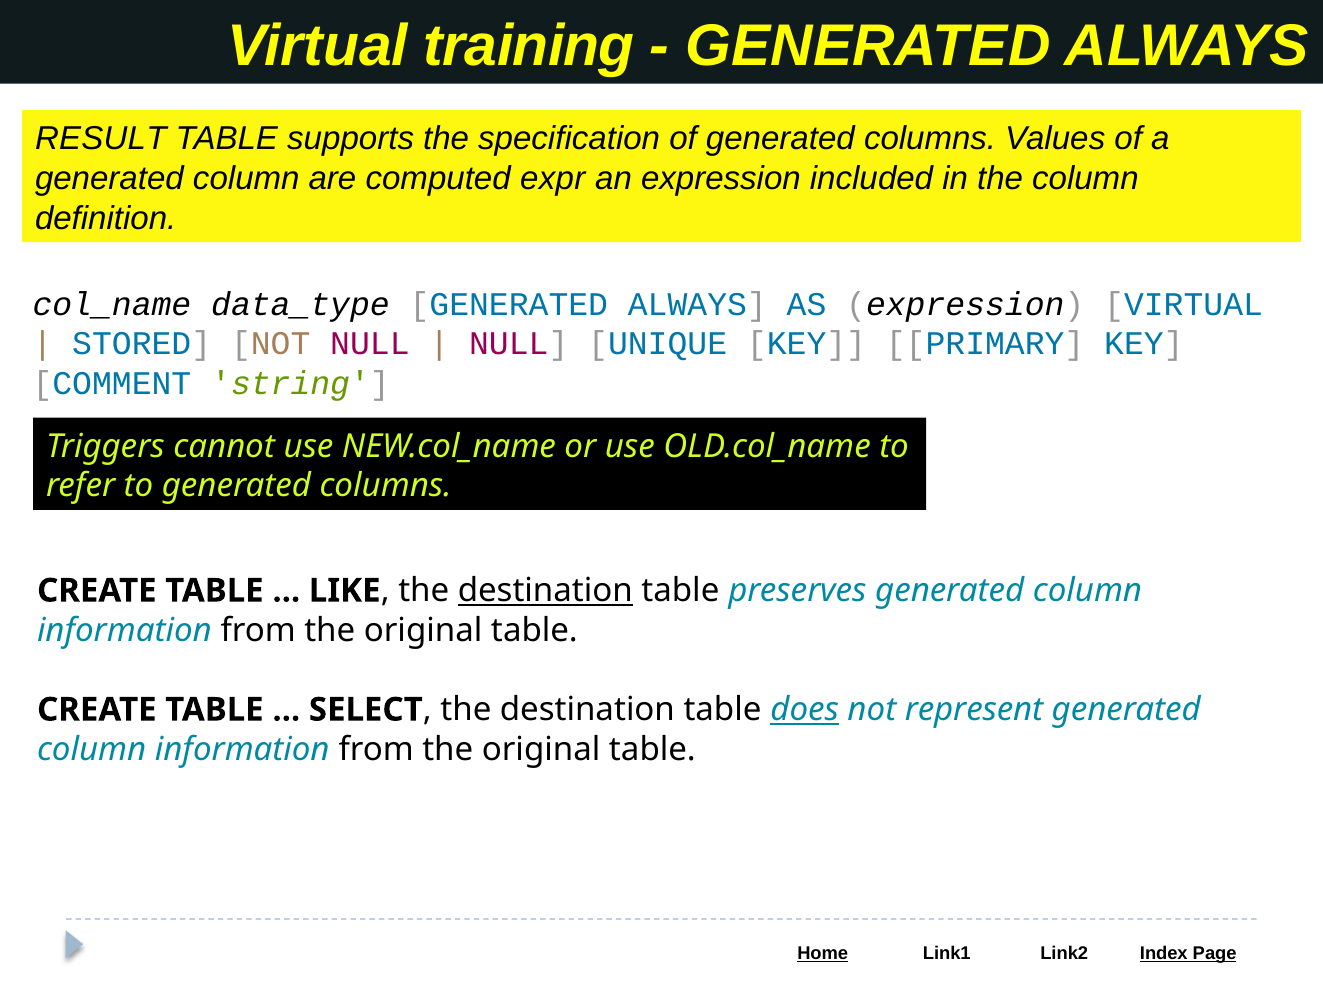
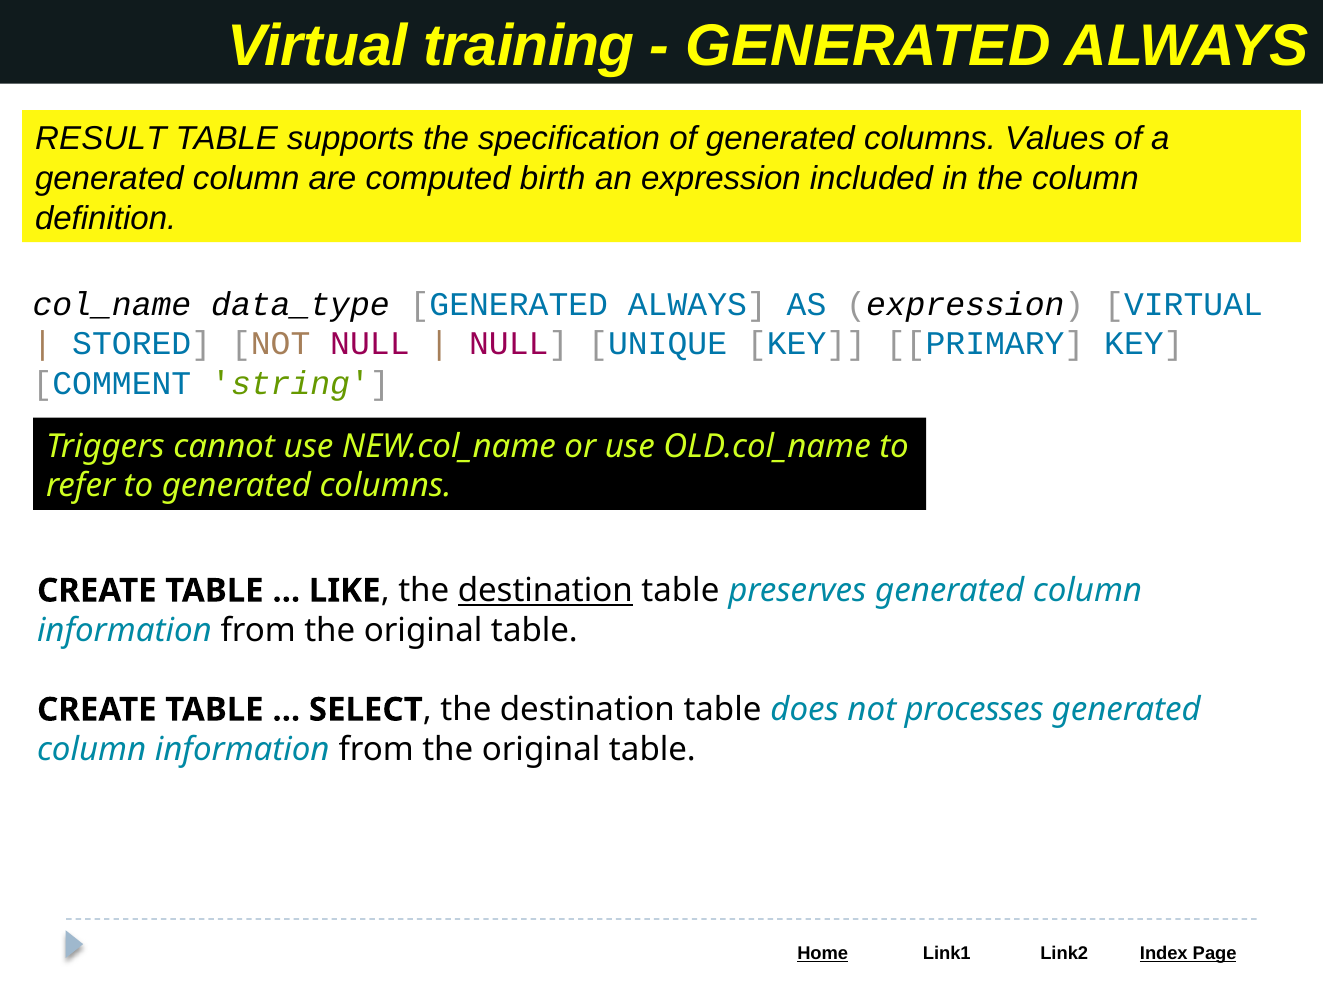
expr: expr -> birth (553, 179)
does underline: present -> none (805, 710)
represent: represent -> processes (974, 710)
